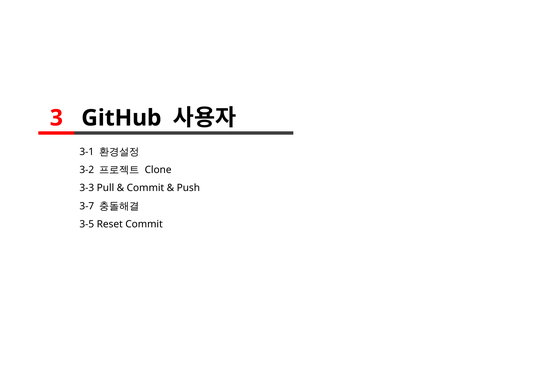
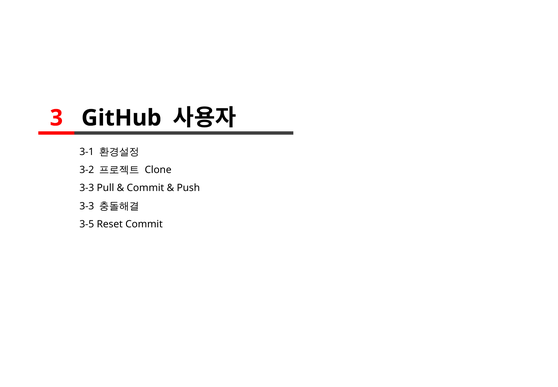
3-7: 3-7 -> 3-3 (87, 206)
